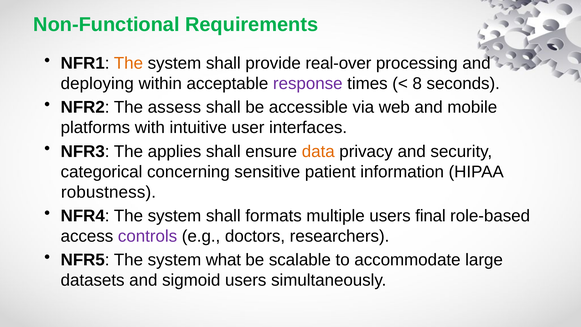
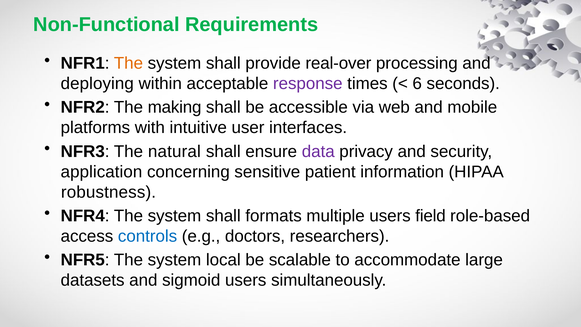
8: 8 -> 6 (417, 83)
assess: assess -> making (175, 107)
applies: applies -> natural (174, 151)
data colour: orange -> purple (318, 151)
categorical: categorical -> application (101, 172)
final: final -> field (431, 216)
controls colour: purple -> blue (148, 236)
what: what -> local (223, 260)
